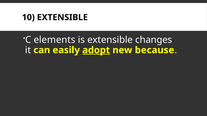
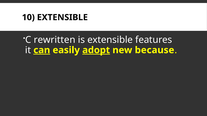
elements: elements -> rewritten (55, 40)
changes: changes -> features (154, 40)
can underline: none -> present (42, 50)
